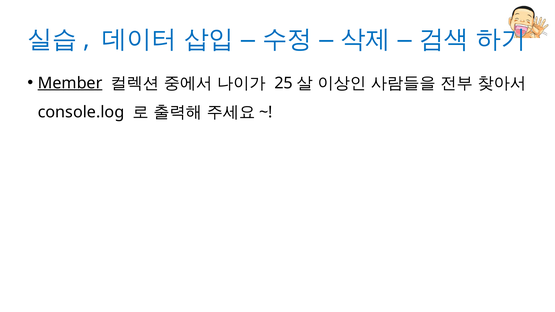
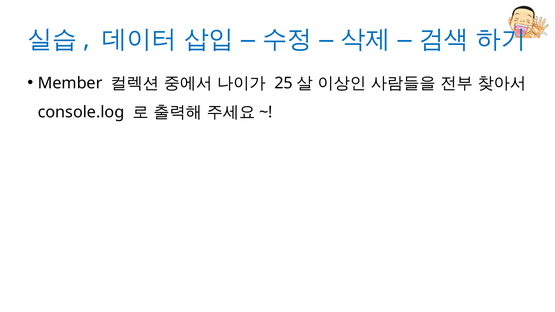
Member underline: present -> none (70, 83)
